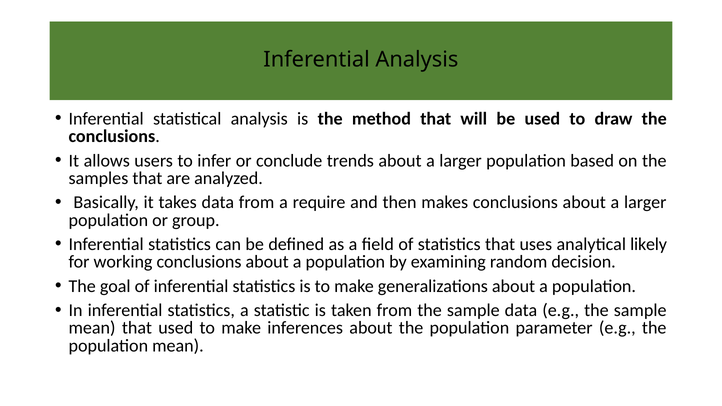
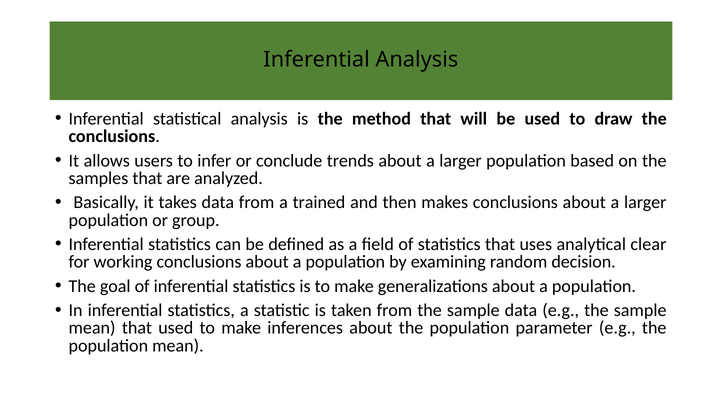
require: require -> trained (319, 203)
likely: likely -> clear (648, 244)
